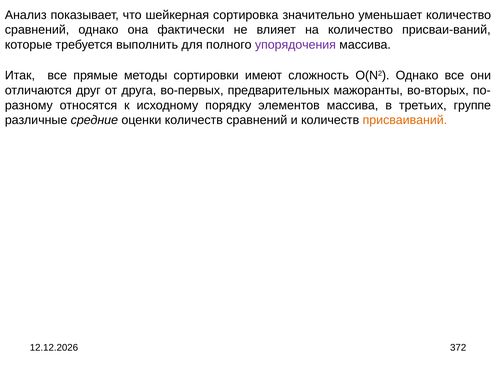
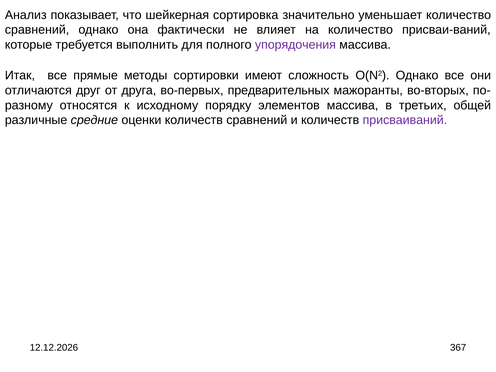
группе: группе -> общей (472, 105)
присваиваний colour: orange -> purple (405, 120)
372: 372 -> 367 (458, 348)
